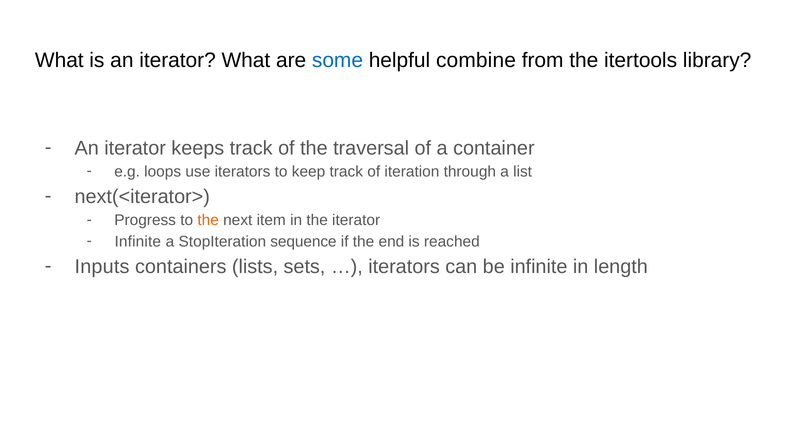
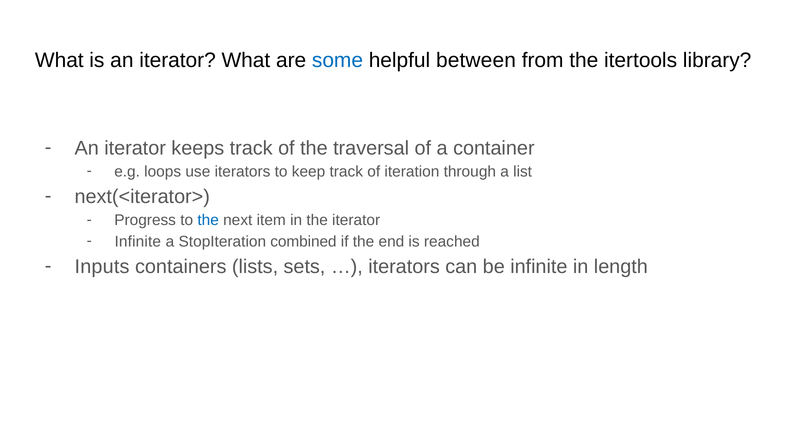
combine: combine -> between (476, 61)
the colour: orange -> blue (208, 220)
sequence: sequence -> combined (303, 242)
